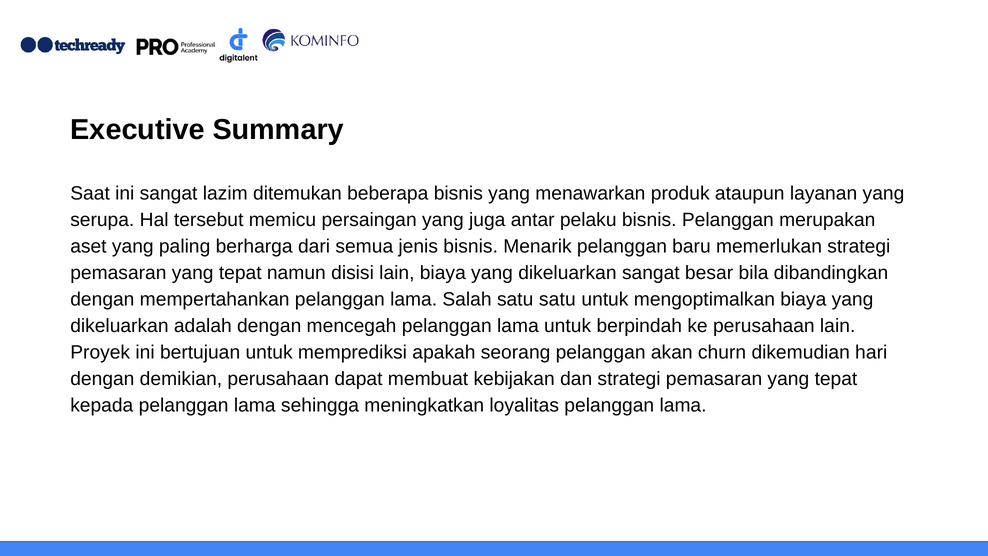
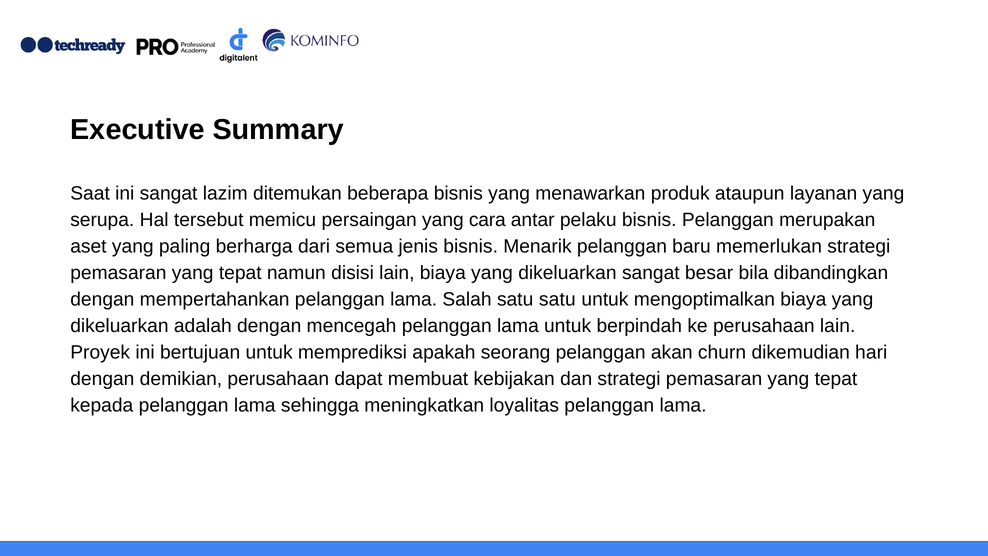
juga: juga -> cara (487, 220)
